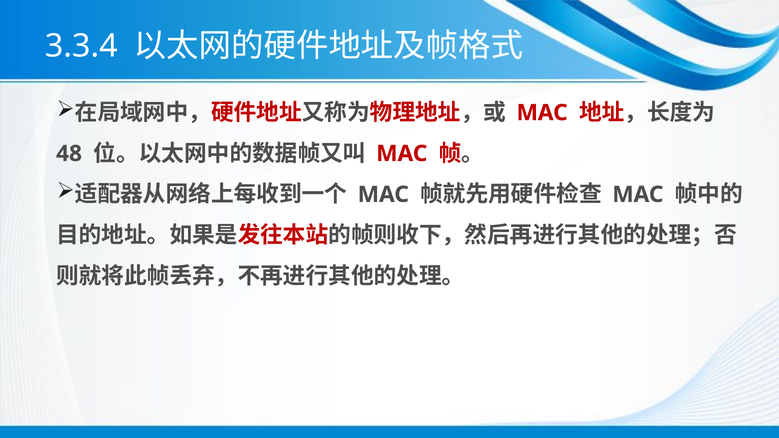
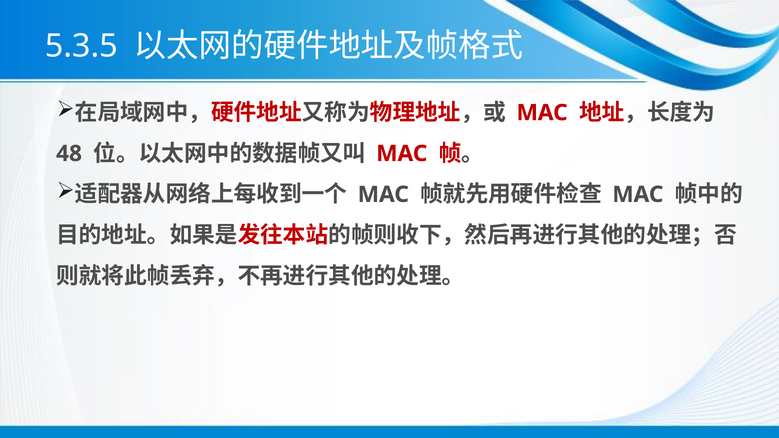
3.3.4: 3.3.4 -> 5.3.5 (81, 46)
